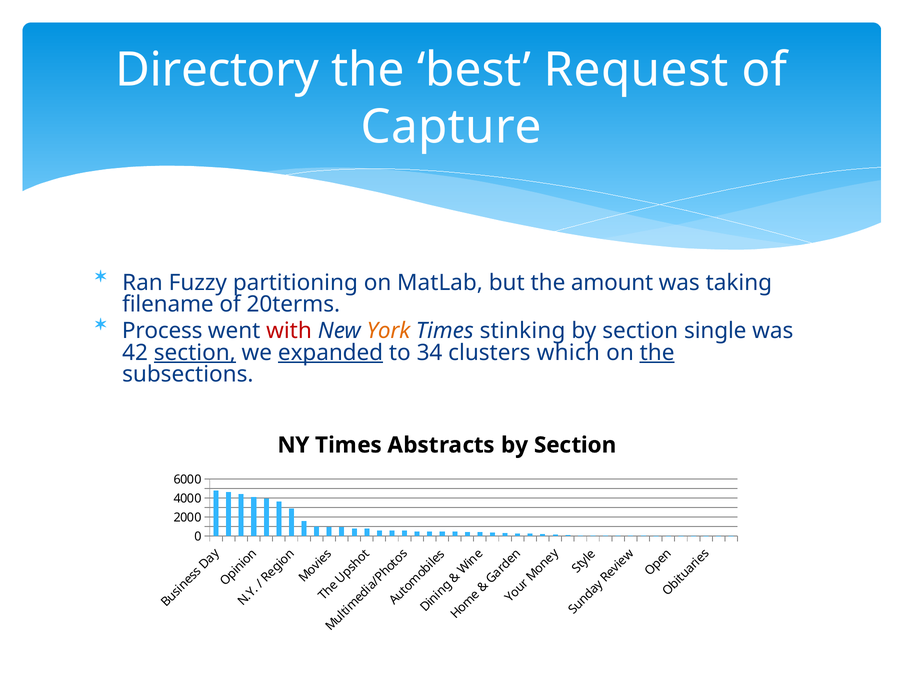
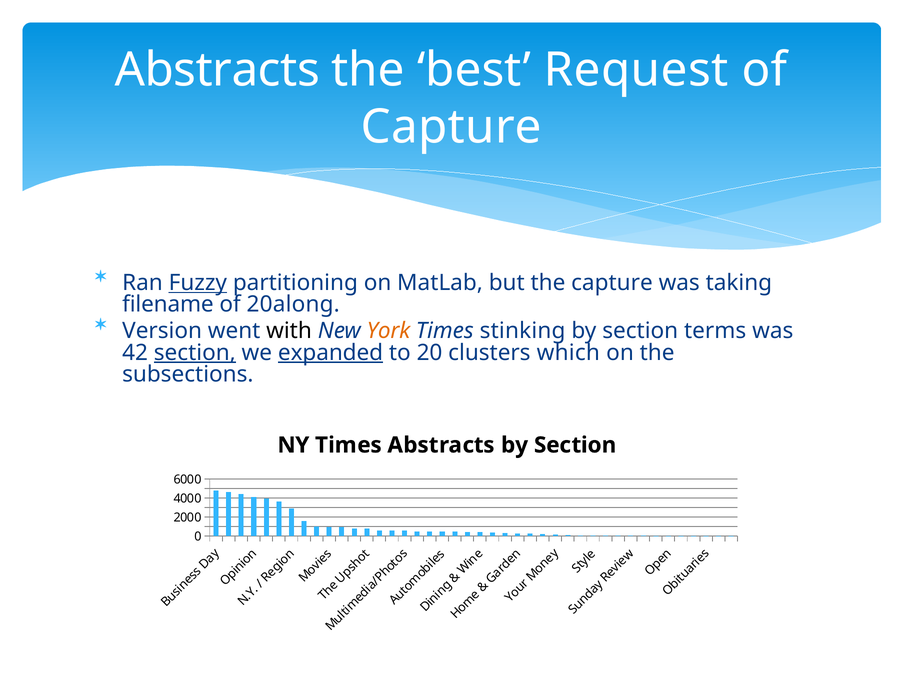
Directory: Directory -> Abstracts (217, 70)
Fuzzy underline: none -> present (198, 283)
the amount: amount -> capture (612, 283)
20terms: 20terms -> 20along (293, 305)
Process: Process -> Version (162, 331)
with colour: red -> black (289, 331)
single: single -> terms (715, 331)
34: 34 -> 20 (430, 353)
the underline: present -> none (657, 353)
